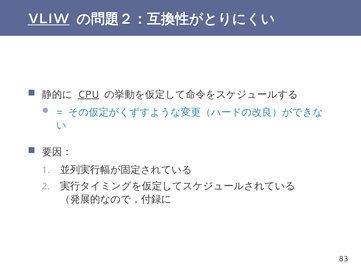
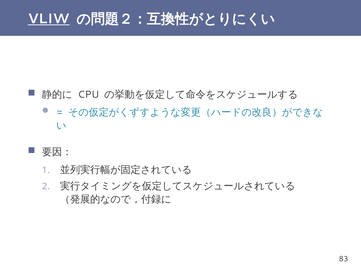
CPU underline: present -> none (88, 95)
